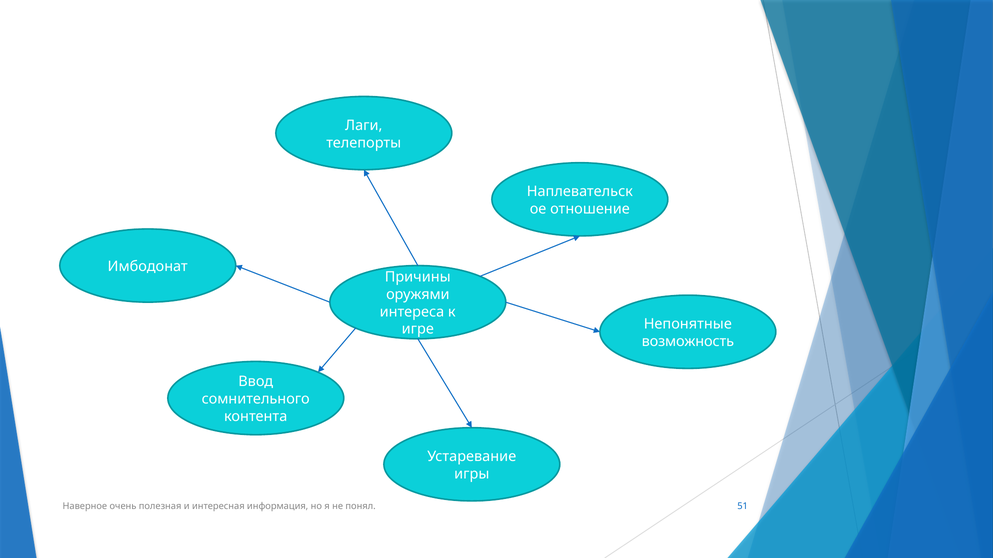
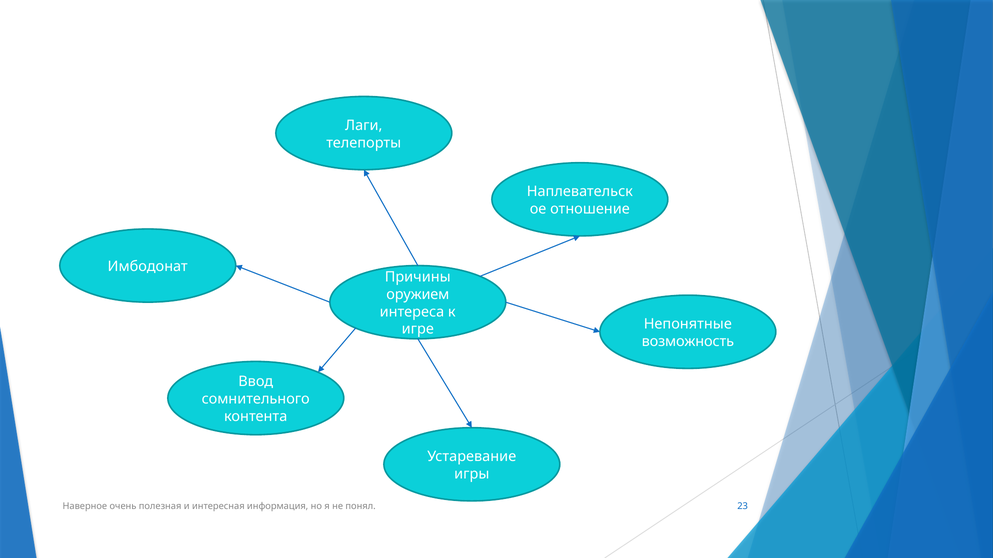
оружями: оружями -> оружием (418, 295)
51: 51 -> 23 (743, 507)
